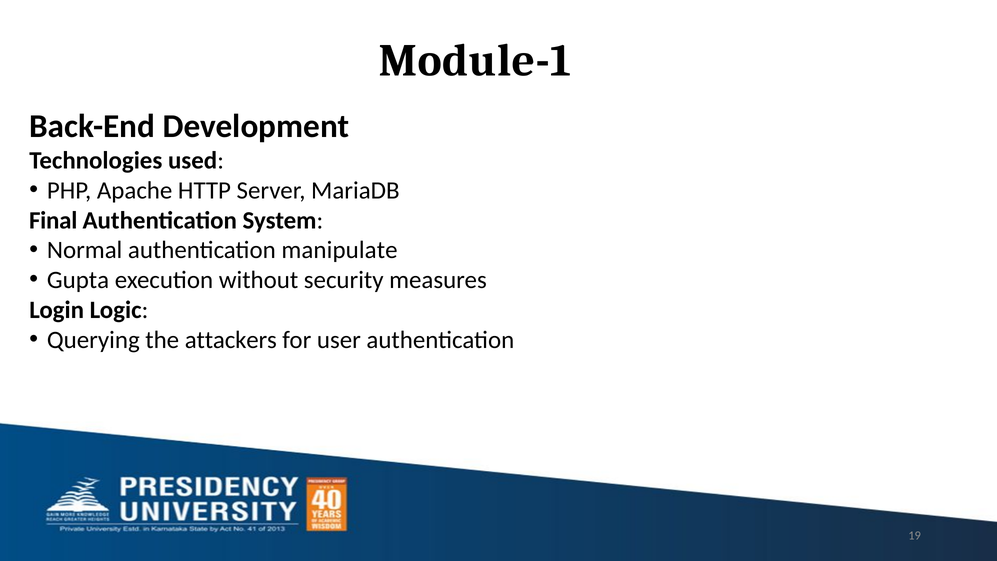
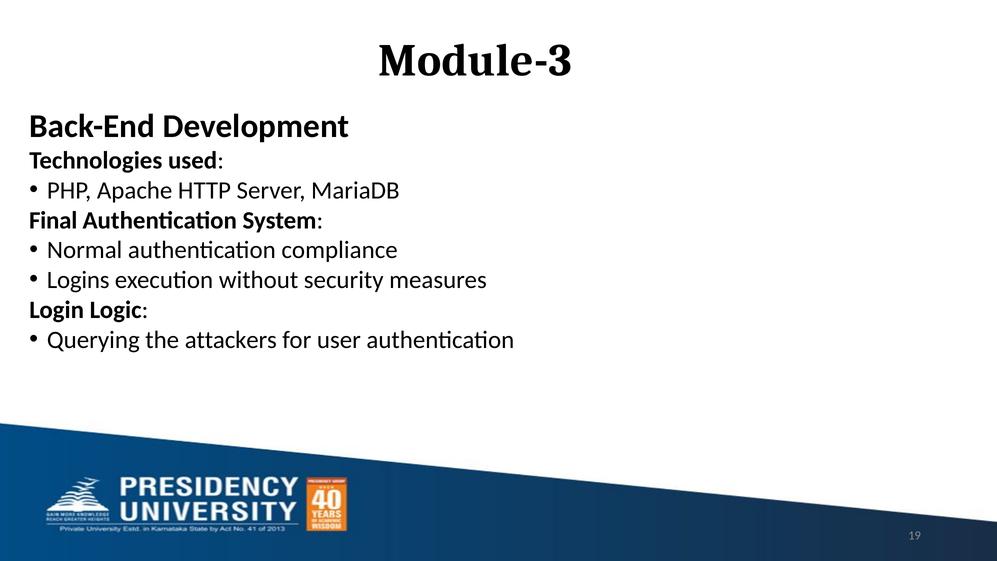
Module-1: Module-1 -> Module-3 (475, 61)
manipulate: manipulate -> compliance (340, 250)
Gupta: Gupta -> Logins (78, 280)
